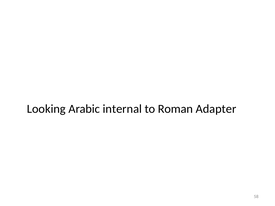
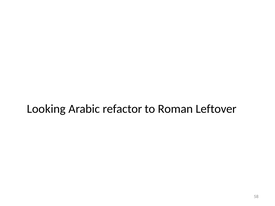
internal: internal -> refactor (122, 109)
Adapter: Adapter -> Leftover (216, 109)
